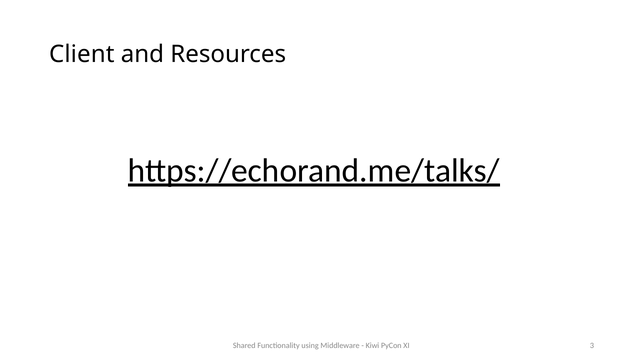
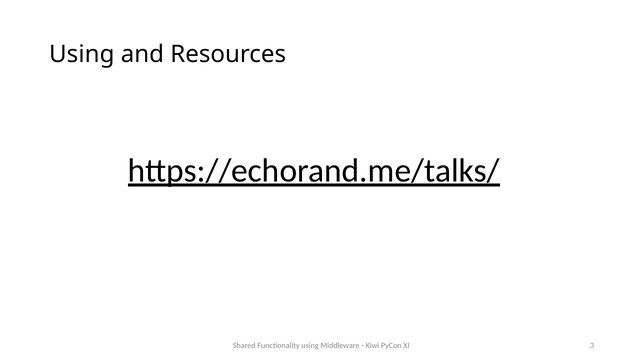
Client: Client -> Using (82, 54)
